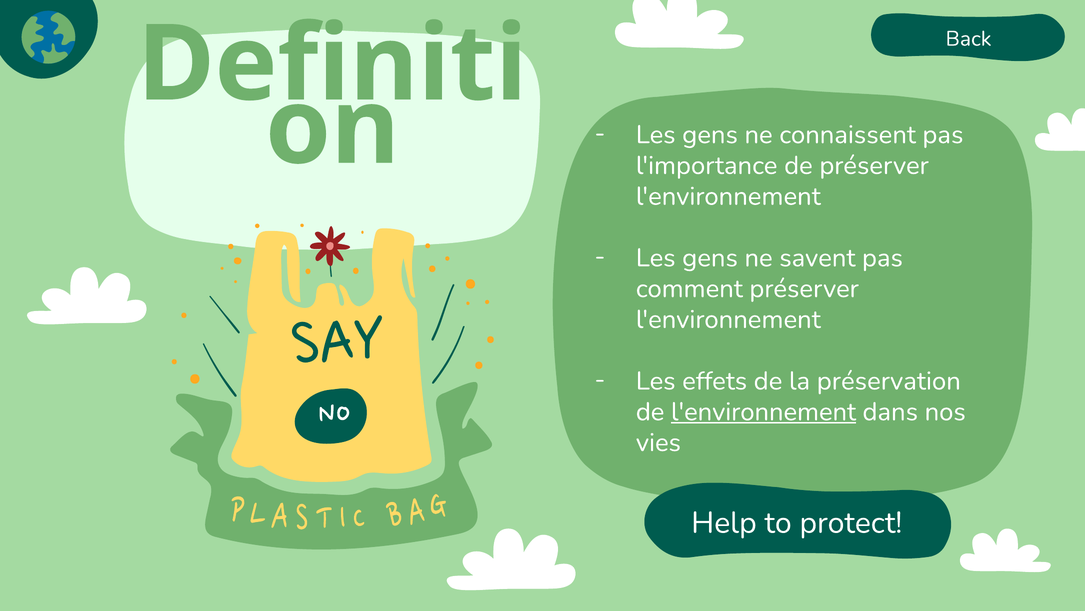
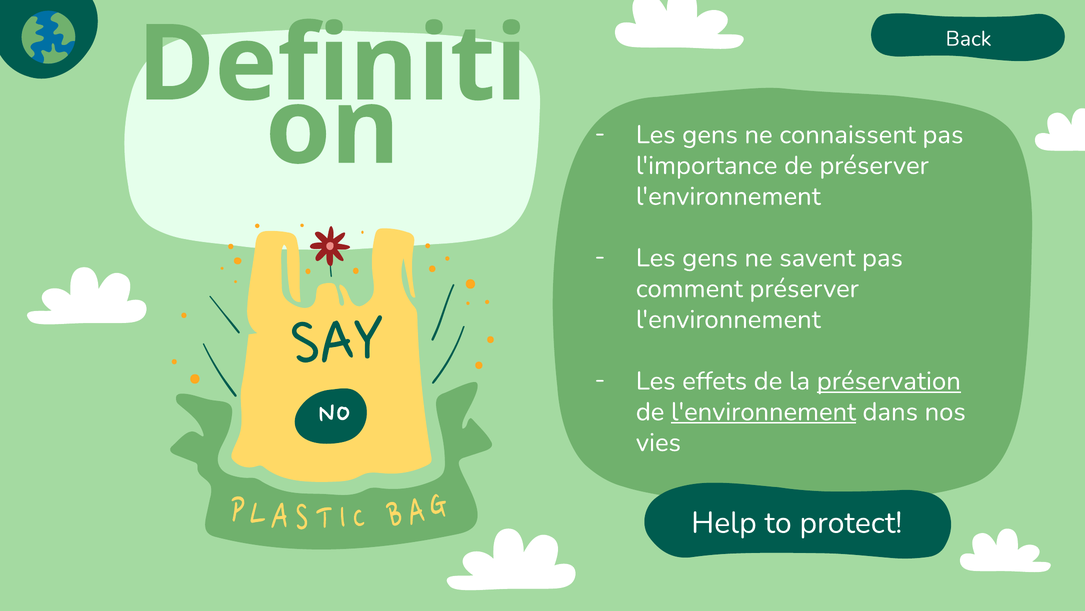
préservation underline: none -> present (889, 381)
